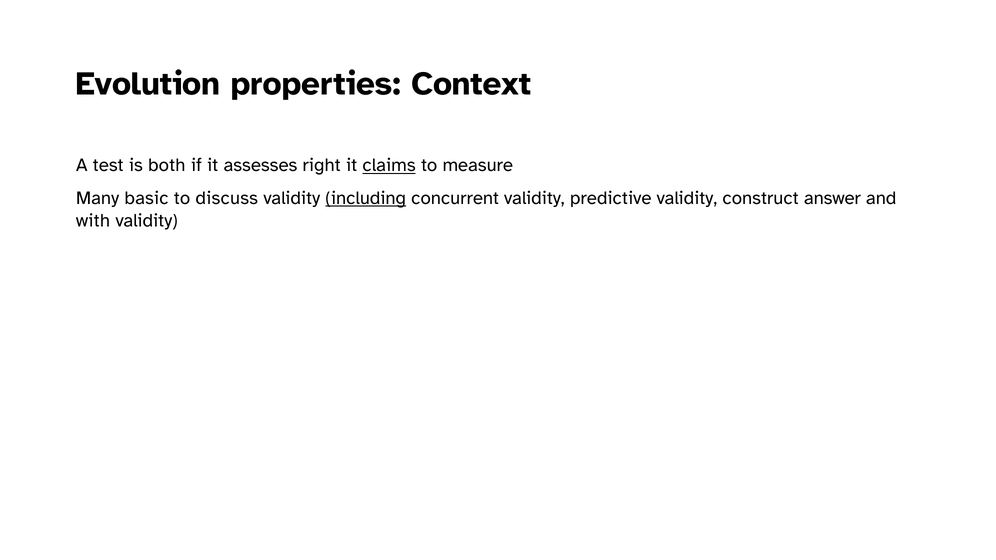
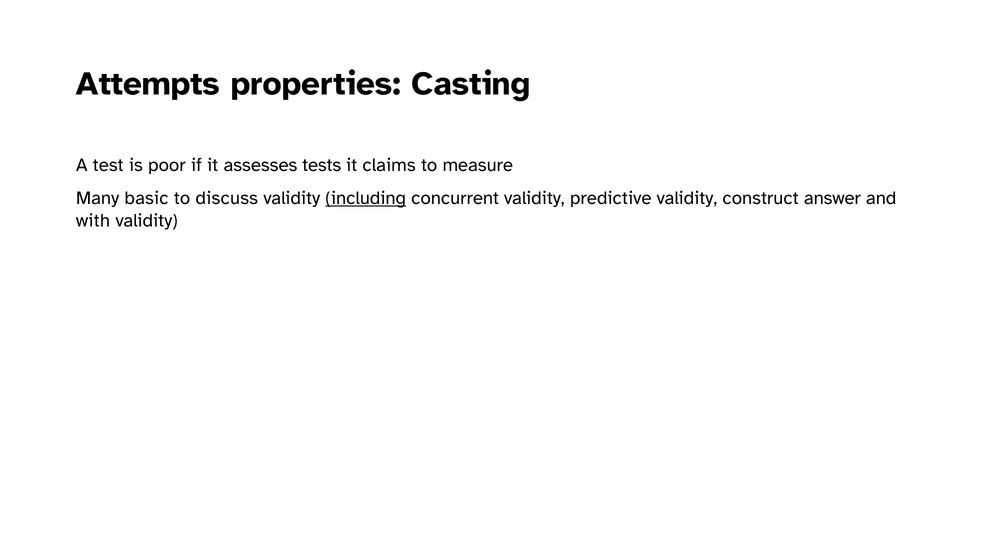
Evolution: Evolution -> Attempts (148, 84)
Context: Context -> Casting (471, 84)
both: both -> poor (167, 165)
right: right -> tests (322, 165)
claims underline: present -> none (389, 165)
